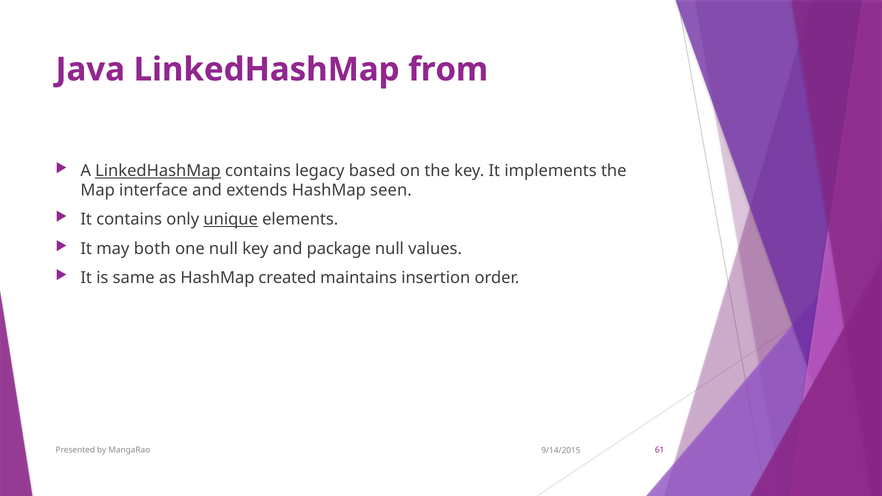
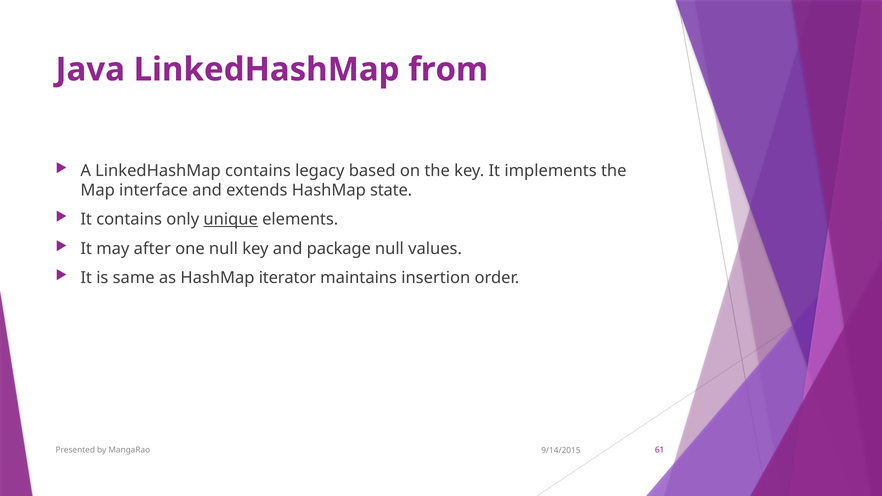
LinkedHashMap underline: present -> none (158, 171)
seen: seen -> state (391, 191)
both: both -> after (152, 249)
created: created -> iterator (287, 278)
